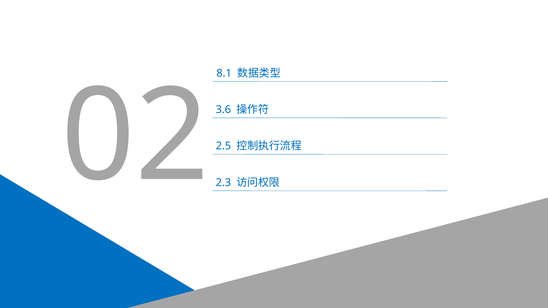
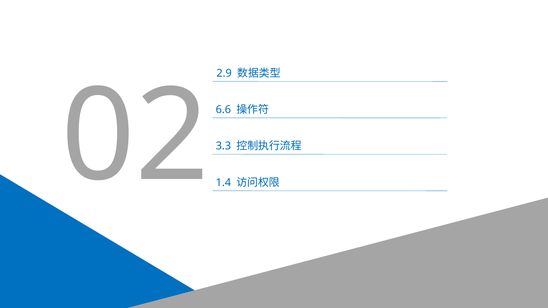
8.1: 8.1 -> 2.9 (224, 73)
3.6: 3.6 -> 6.6 (223, 110)
2.5: 2.5 -> 3.3 (223, 146)
2.3: 2.3 -> 1.4 (223, 183)
